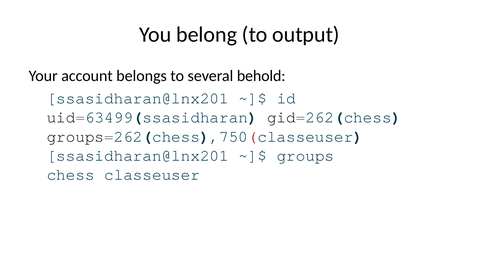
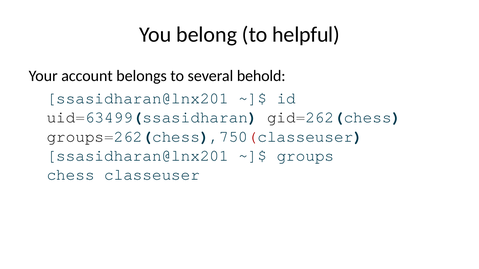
output: output -> helpful (306, 35)
